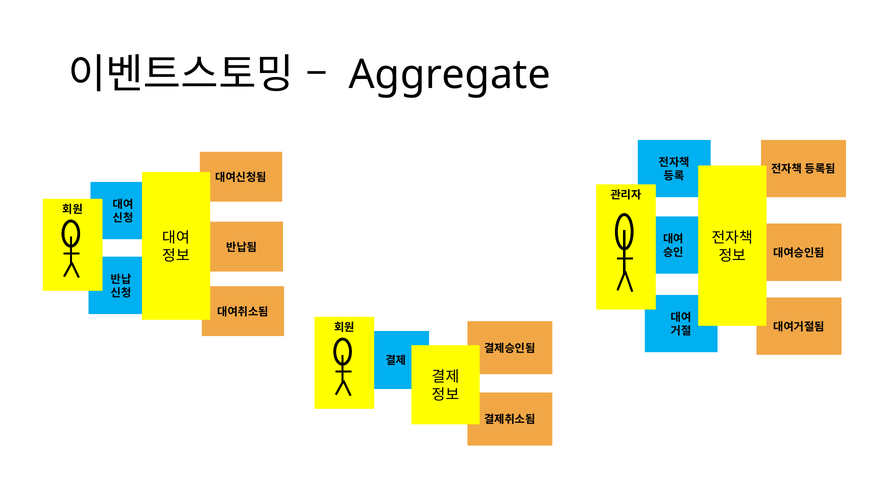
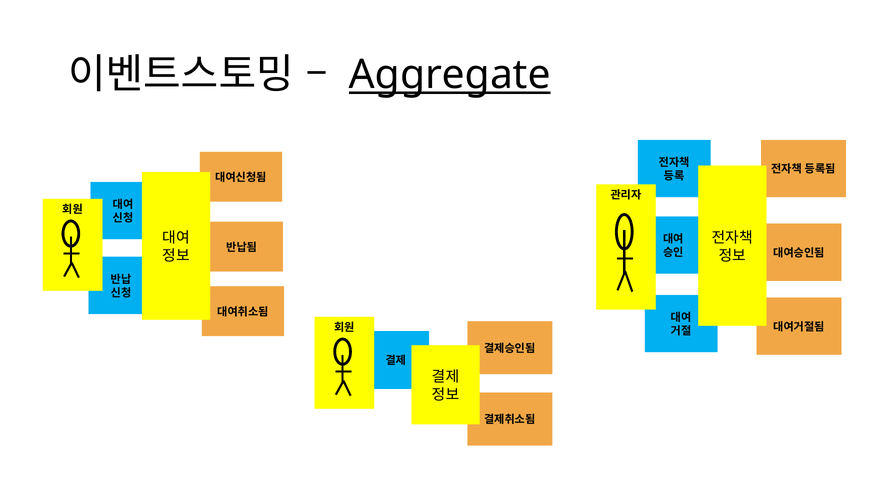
Aggregate underline: none -> present (450, 75)
